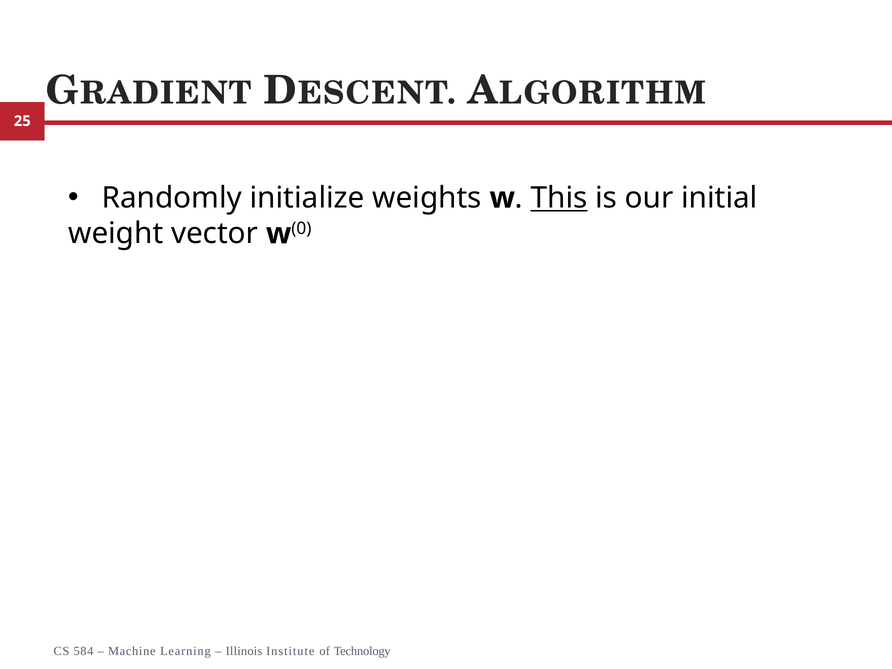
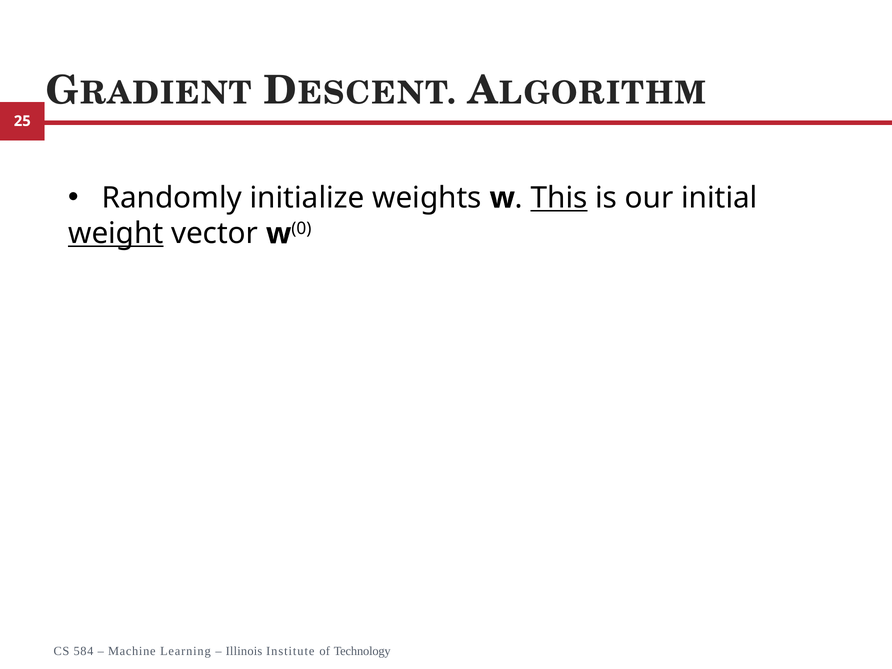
weight underline: none -> present (116, 234)
